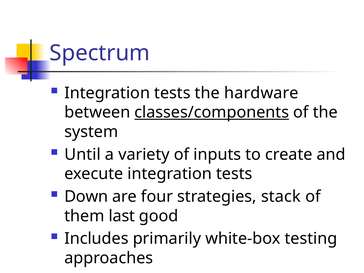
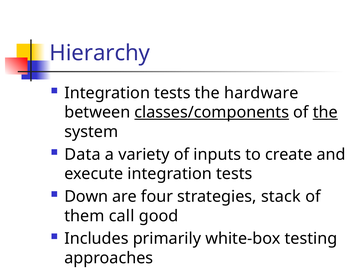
Spectrum: Spectrum -> Hierarchy (100, 53)
the underline: none -> present (325, 112)
Until: Until -> Data (83, 154)
last: last -> call (122, 216)
